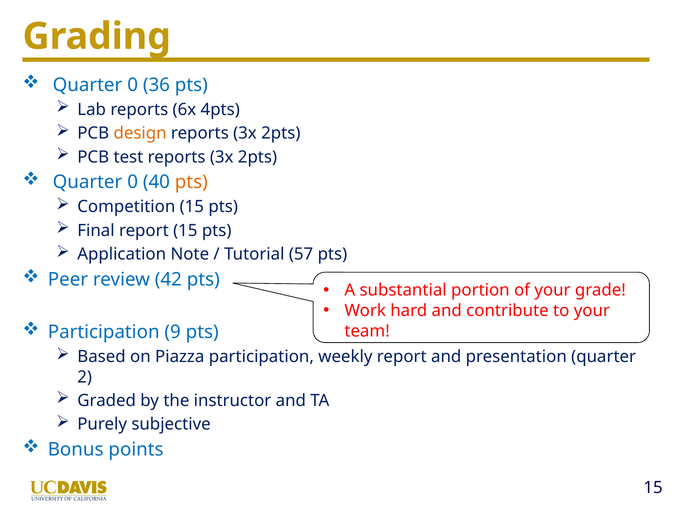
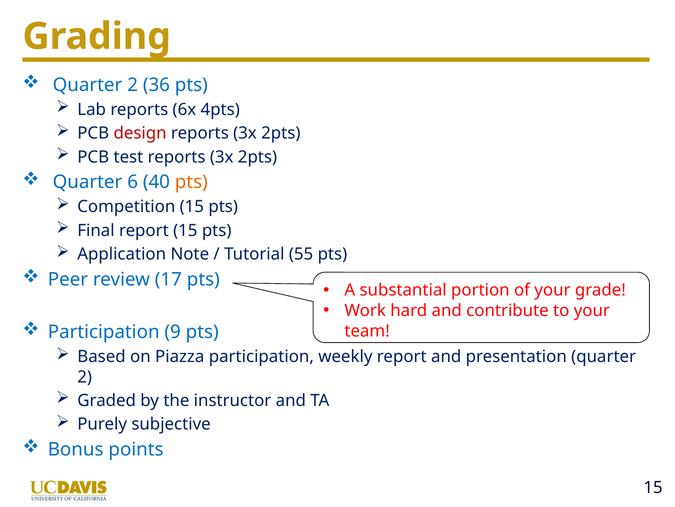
0: 0 -> 2 (133, 85)
design colour: orange -> red (140, 133)
0: 0 -> 6 (133, 182)
57: 57 -> 55 (301, 254)
42: 42 -> 17 (168, 279)
